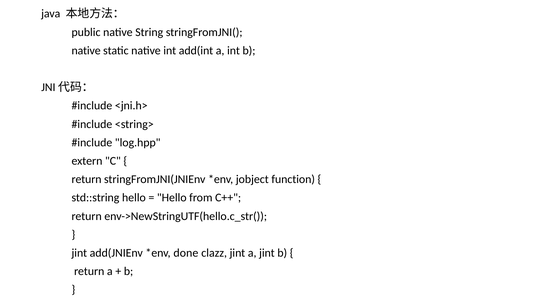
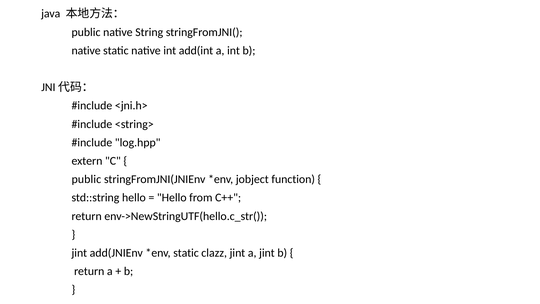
return: return -> public (86, 179)
done: done -> static (186, 253)
